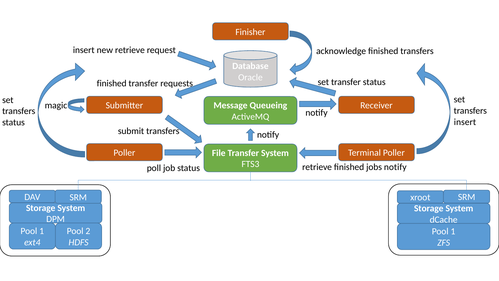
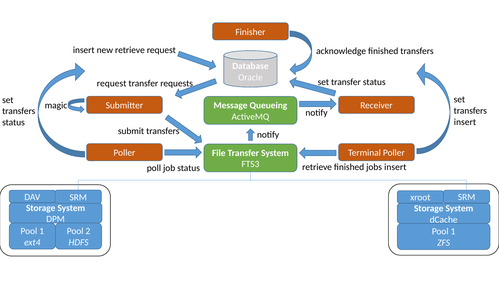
finished: finished -> request (112, 83)
jobs notify: notify -> insert (395, 167)
